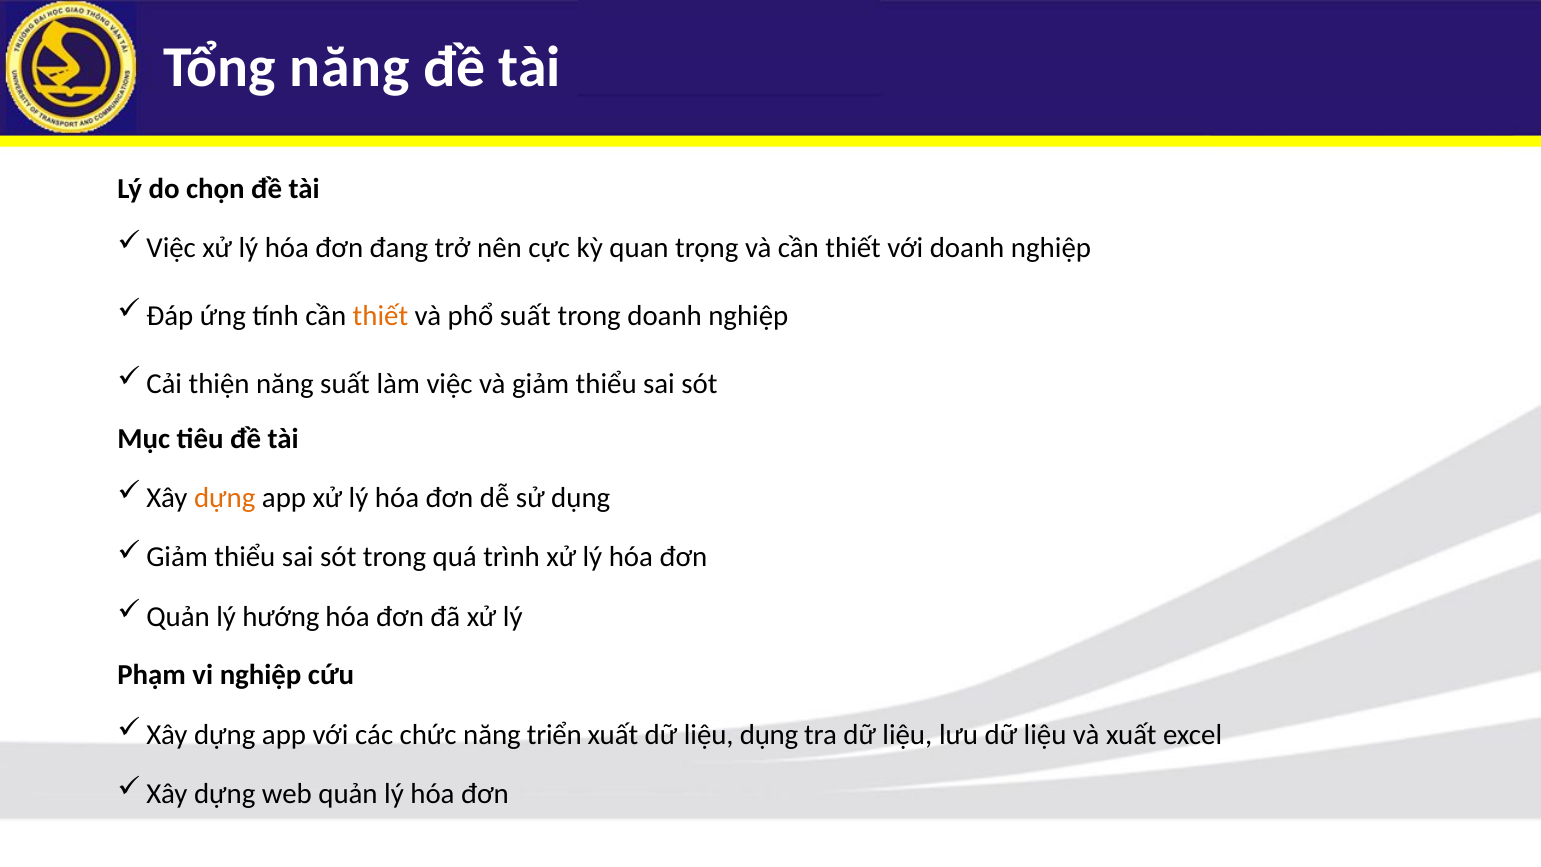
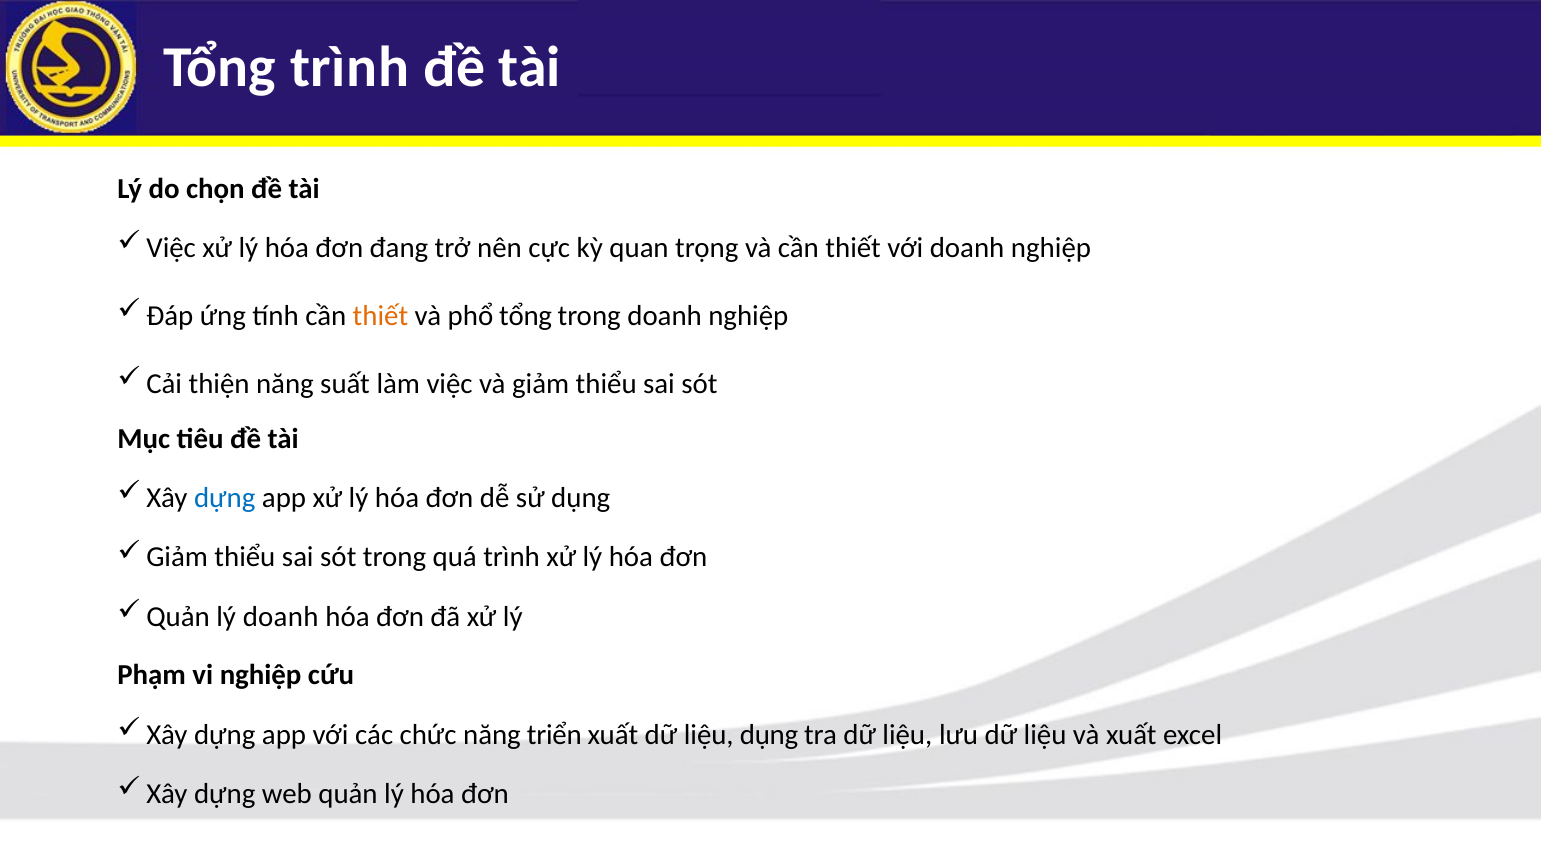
Tổng năng: năng -> trình (350, 67)
phổ suất: suất -> tổng (526, 316)
dựng colour: orange -> blue (225, 498)
lý hướng: hướng -> doanh (281, 617)
